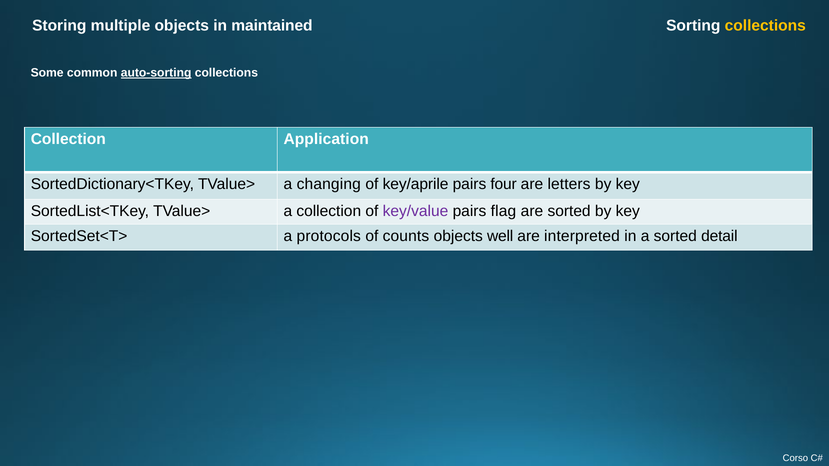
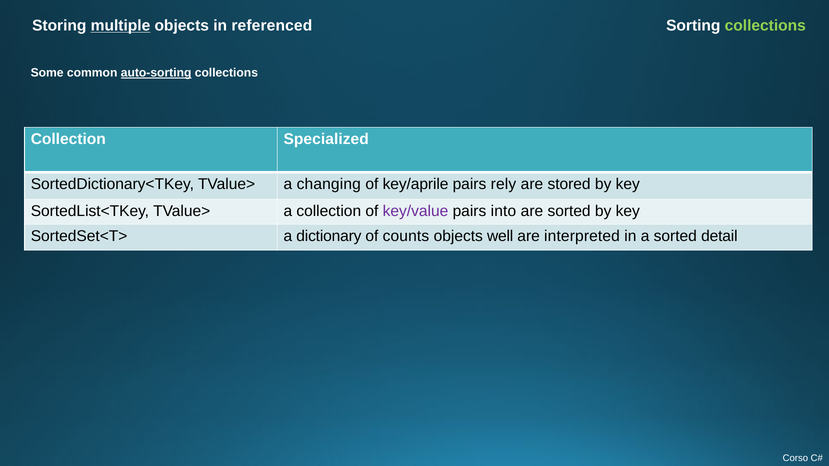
multiple underline: none -> present (121, 26)
maintained: maintained -> referenced (272, 26)
collections colour: yellow -> light green (765, 26)
Application: Application -> Specialized (326, 139)
four: four -> rely (503, 184)
letters: letters -> stored (569, 184)
flag: flag -> into (503, 211)
protocols: protocols -> dictionary (329, 236)
